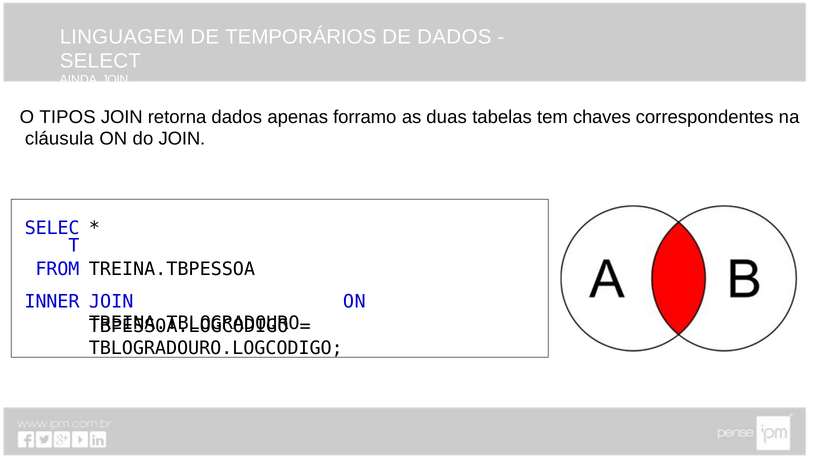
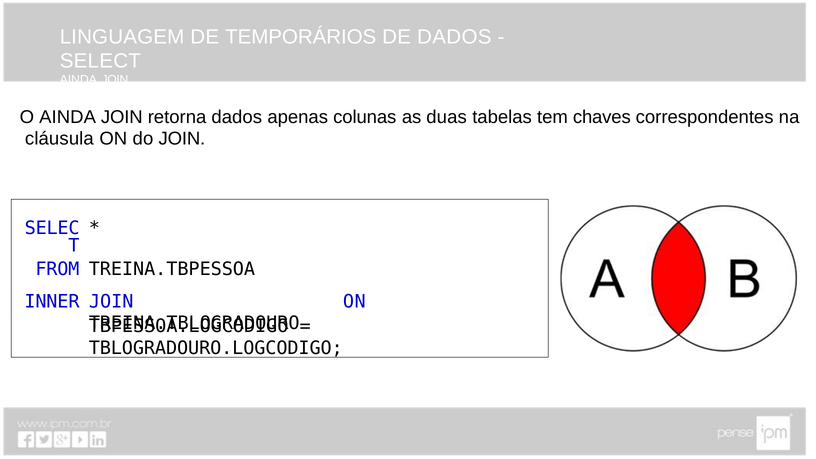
O TIPOS: TIPOS -> AINDA (68, 117)
forramo: forramo -> colunas (365, 117)
